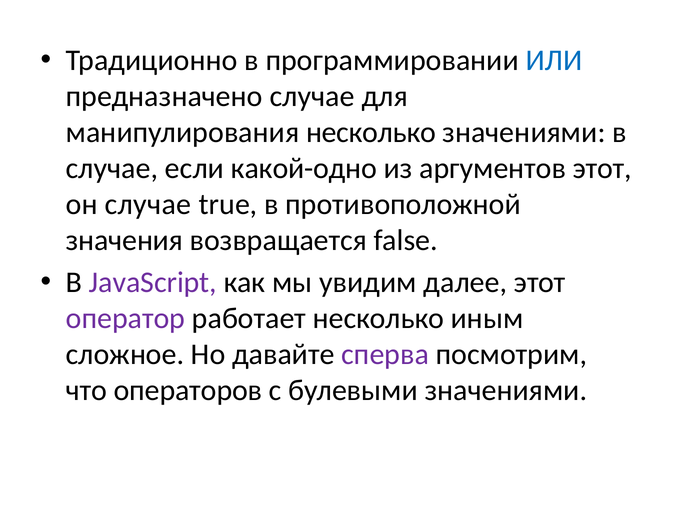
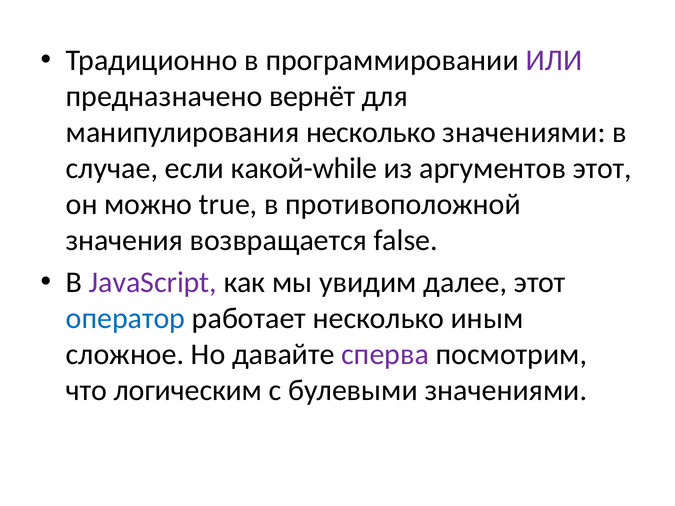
ИЛИ colour: blue -> purple (554, 60)
предназначено случае: случае -> вернёт (312, 96)
какой-одно: какой-одно -> какой-while (304, 169)
он случае: случае -> можно (148, 205)
оператор colour: purple -> blue (125, 319)
операторов: операторов -> логическим (188, 391)
